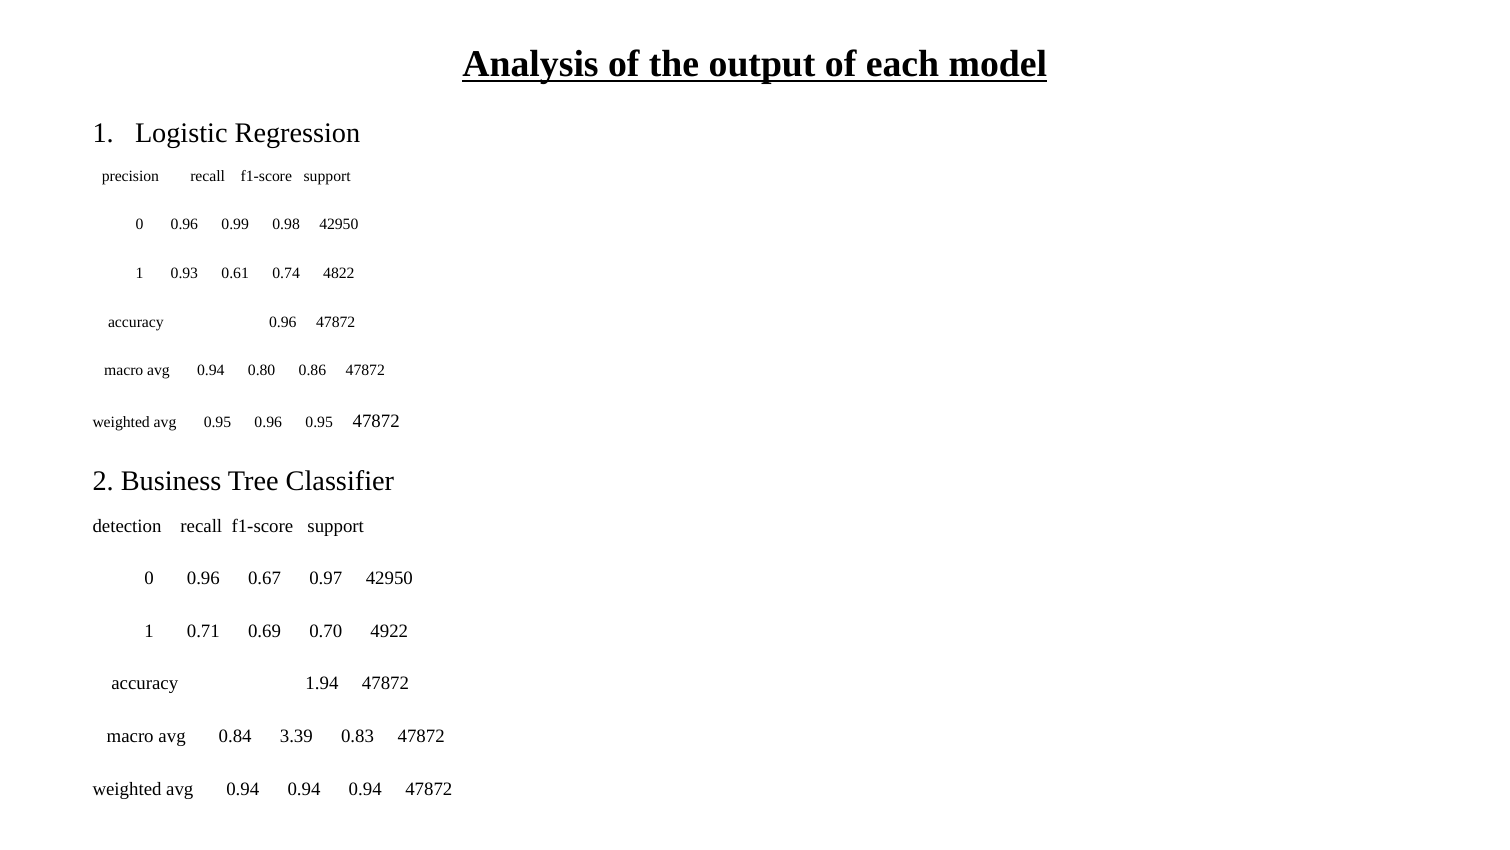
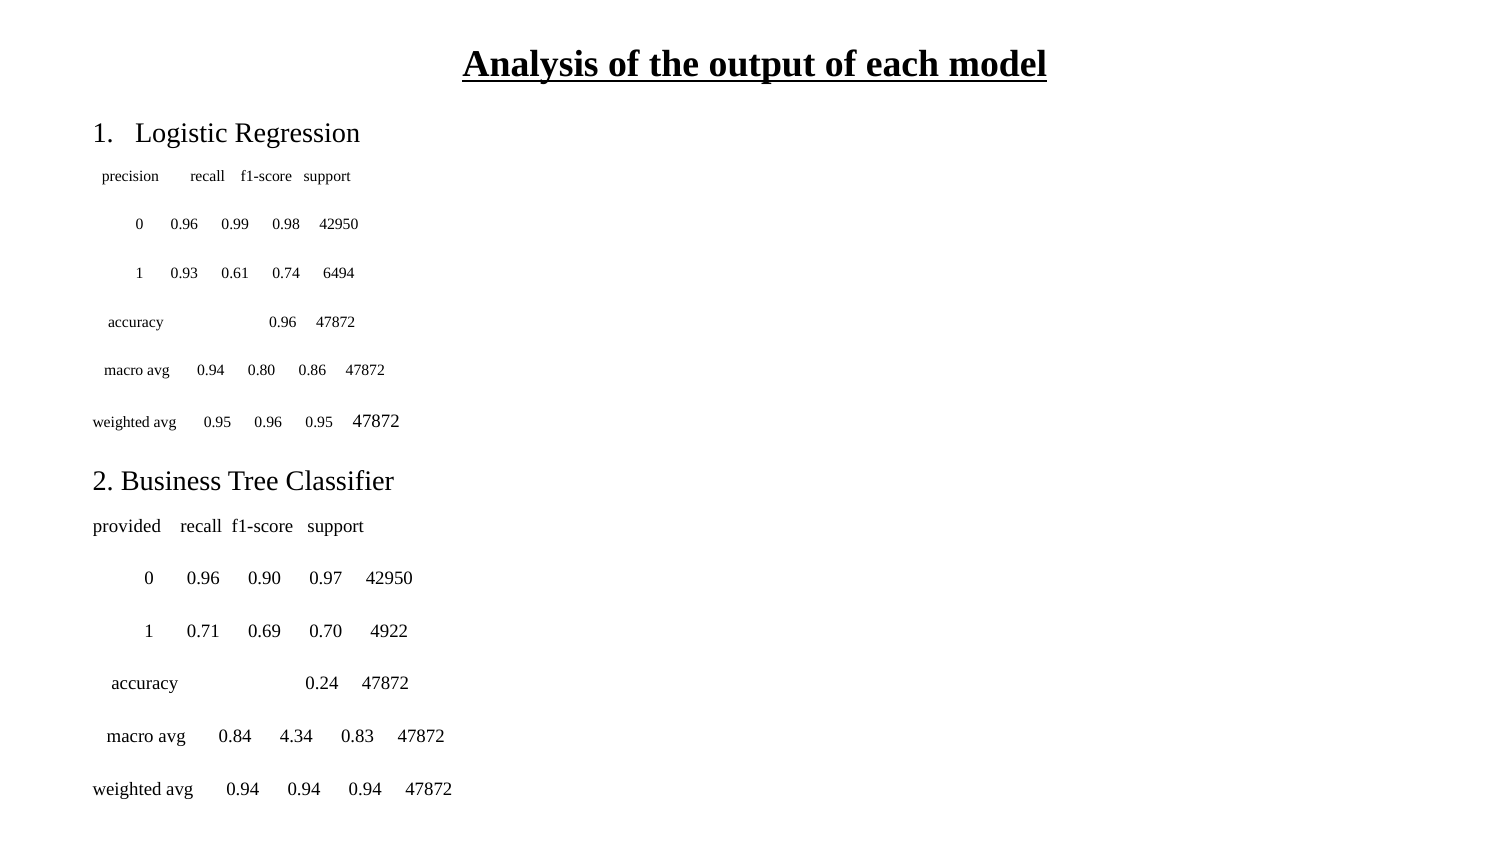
4822: 4822 -> 6494 (339, 273)
detection: detection -> provided (127, 526)
0.67: 0.67 -> 0.90 (265, 578)
1.94: 1.94 -> 0.24 (322, 683)
3.39: 3.39 -> 4.34 (296, 736)
